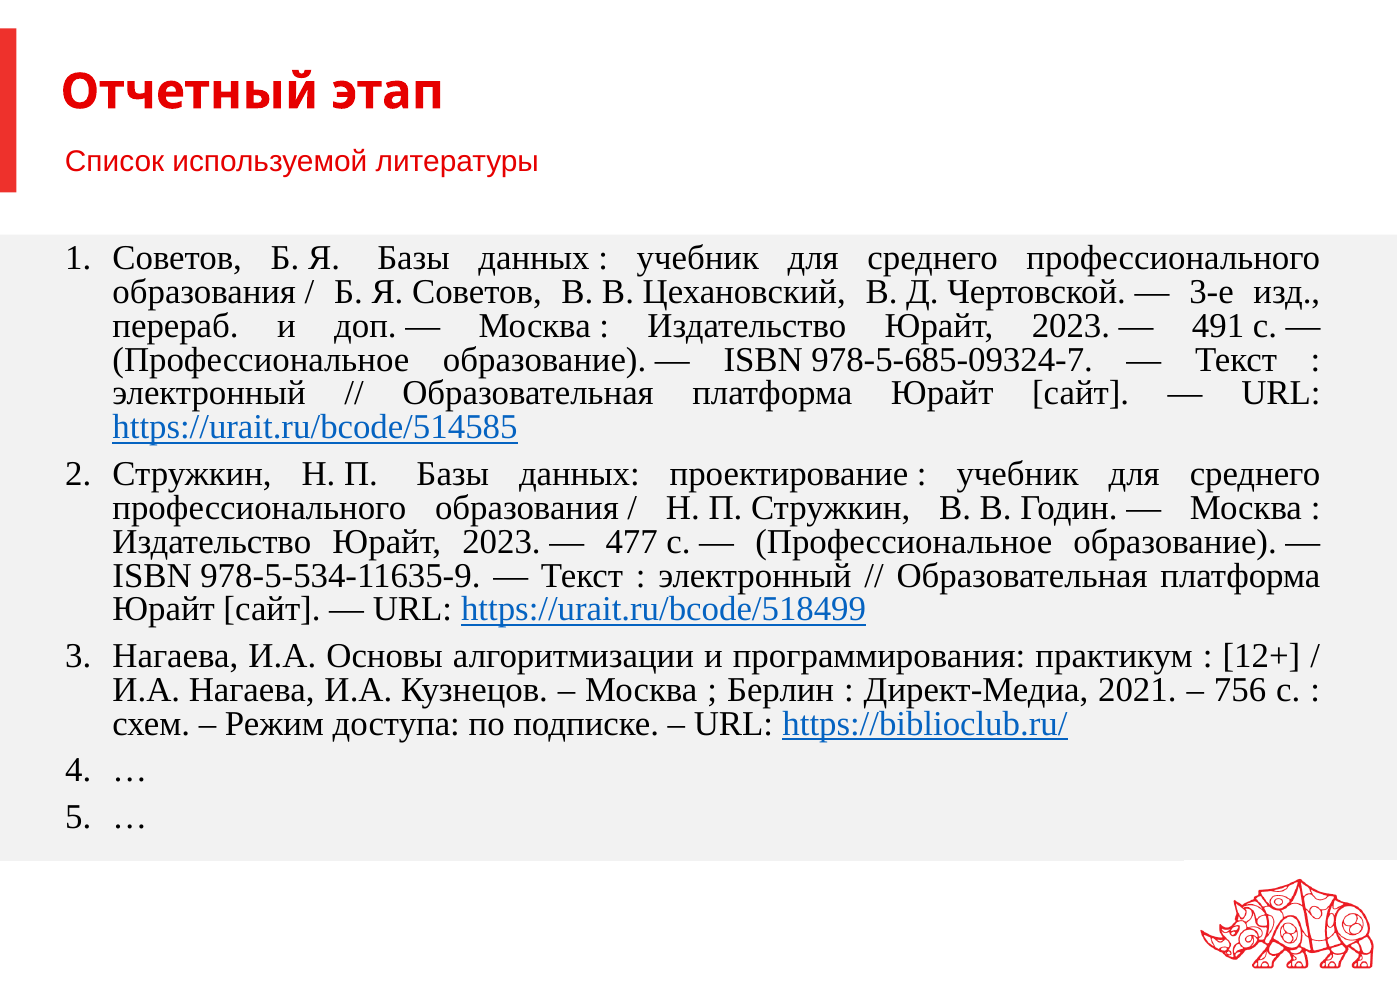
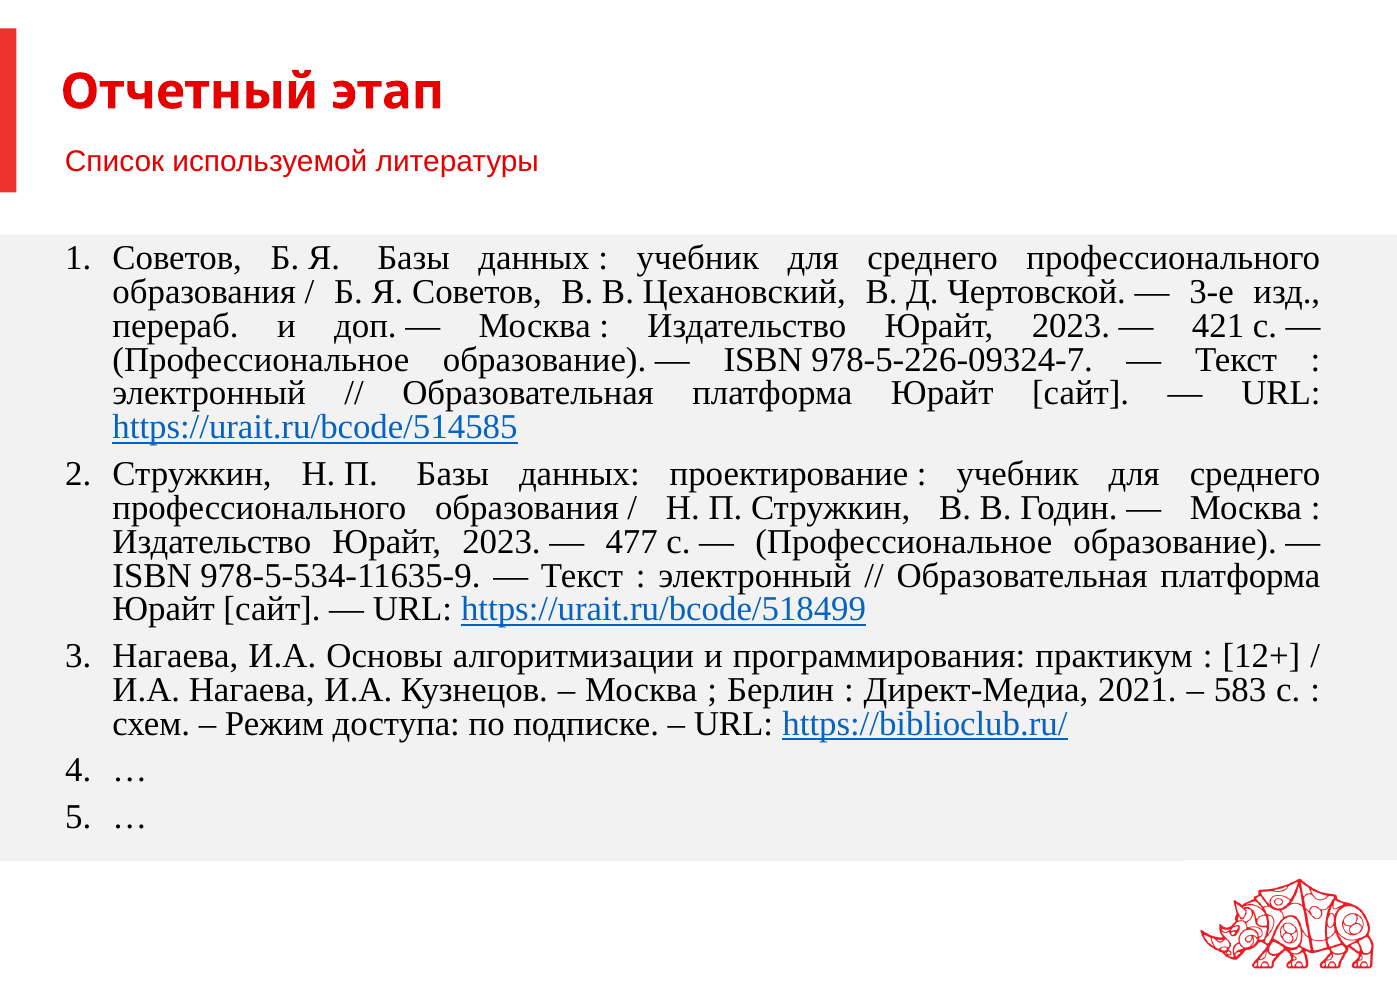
491: 491 -> 421 (1218, 326)
978-5-685-09324-7: 978-5-685-09324-7 -> 978-5-226-09324-7 (952, 360)
756: 756 -> 583 (1240, 690)
